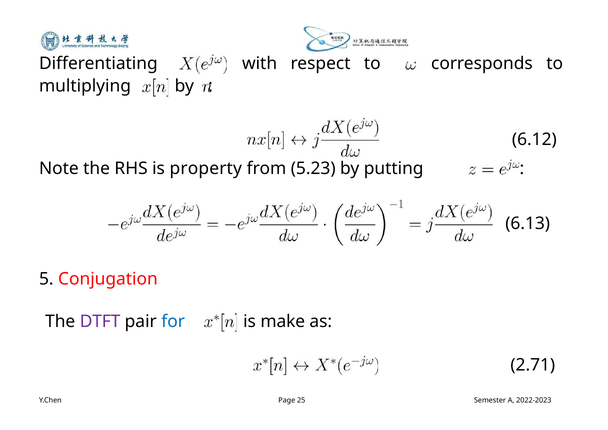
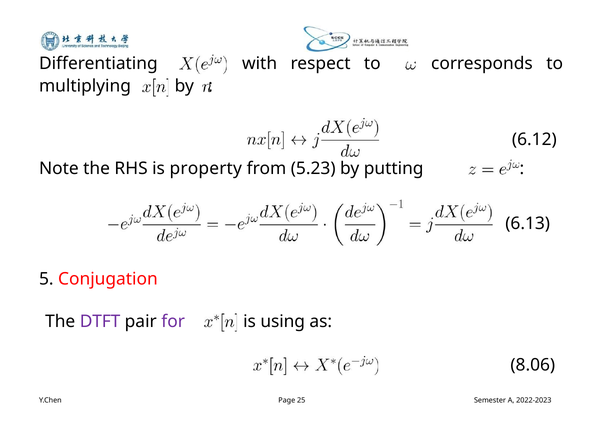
for colour: blue -> purple (173, 321)
make: make -> using (283, 321)
2.71: 2.71 -> 8.06 (533, 365)
